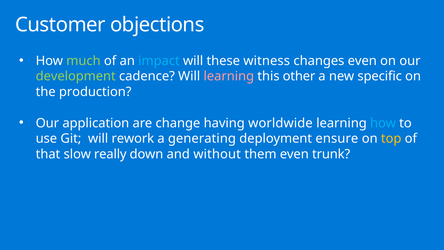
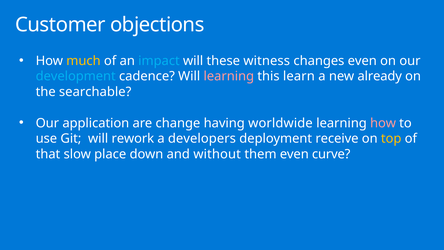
much colour: light green -> yellow (83, 61)
development colour: light green -> light blue (76, 76)
other: other -> learn (299, 76)
specific: specific -> already (380, 76)
production: production -> searchable (95, 92)
how colour: light blue -> pink (383, 123)
generating: generating -> developers (202, 138)
ensure: ensure -> receive (337, 138)
really: really -> place (110, 154)
trunk: trunk -> curve (331, 154)
